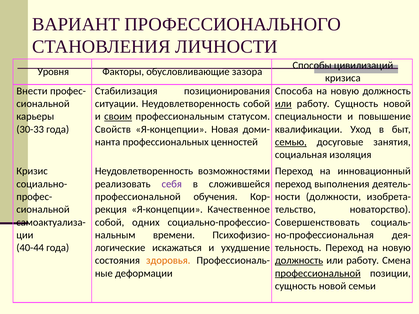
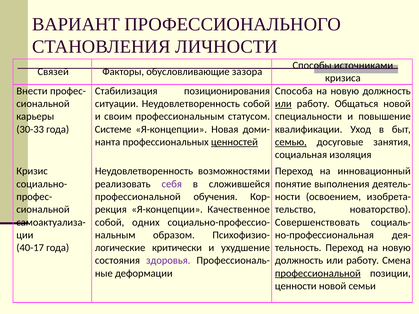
цивилизаций: цивилизаций -> источниками (364, 65)
Уровня: Уровня -> Связей (53, 72)
работу Сущность: Сущность -> Общаться (356, 104)
своим underline: present -> none (118, 117)
Свойств: Свойств -> Системе (113, 129)
ценностей underline: none -> present (234, 142)
переход: переход -> понятие (293, 184)
должности: должности -> освоением (333, 197)
времени: времени -> образом (174, 235)
40-44: 40-44 -> 40-17 (30, 248)
искажаться: искажаться -> критически (177, 248)
здоровья colour: orange -> purple (168, 261)
должность underline: present -> none (299, 261)
сущность: сущность -> ценности (296, 286)
